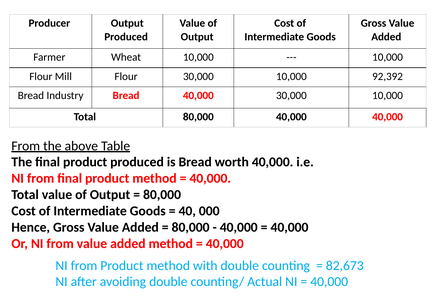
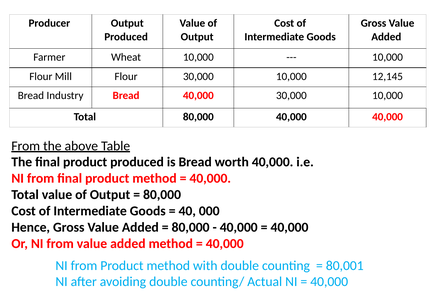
92,392: 92,392 -> 12,145 (388, 76)
82,673: 82,673 -> 80,001 (345, 265)
